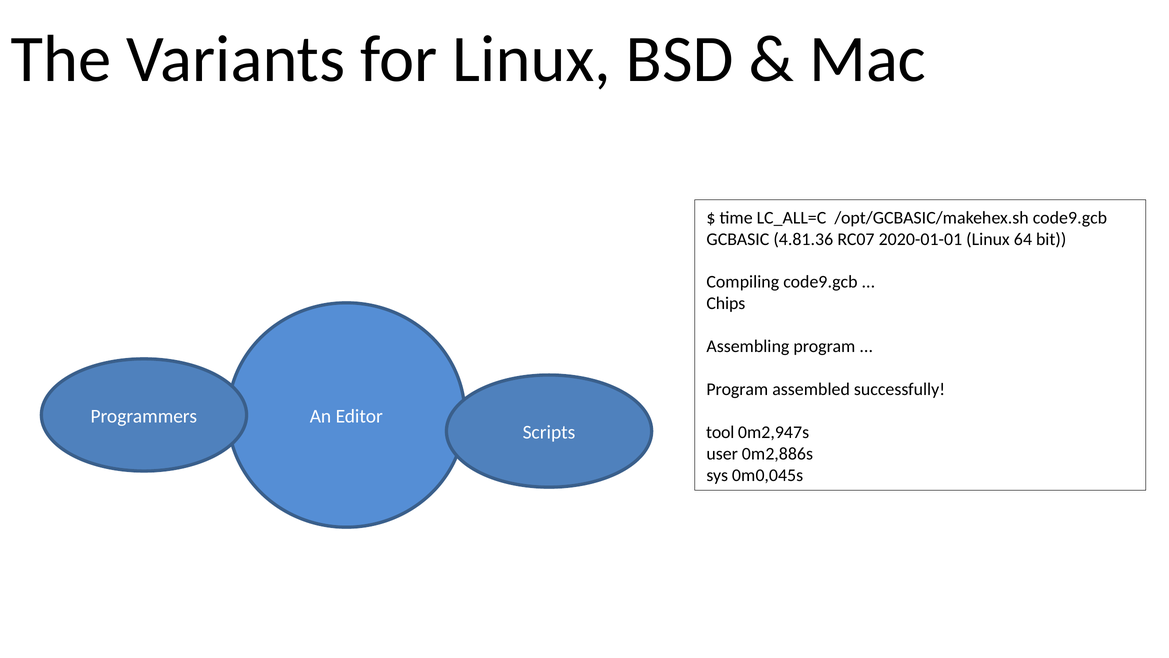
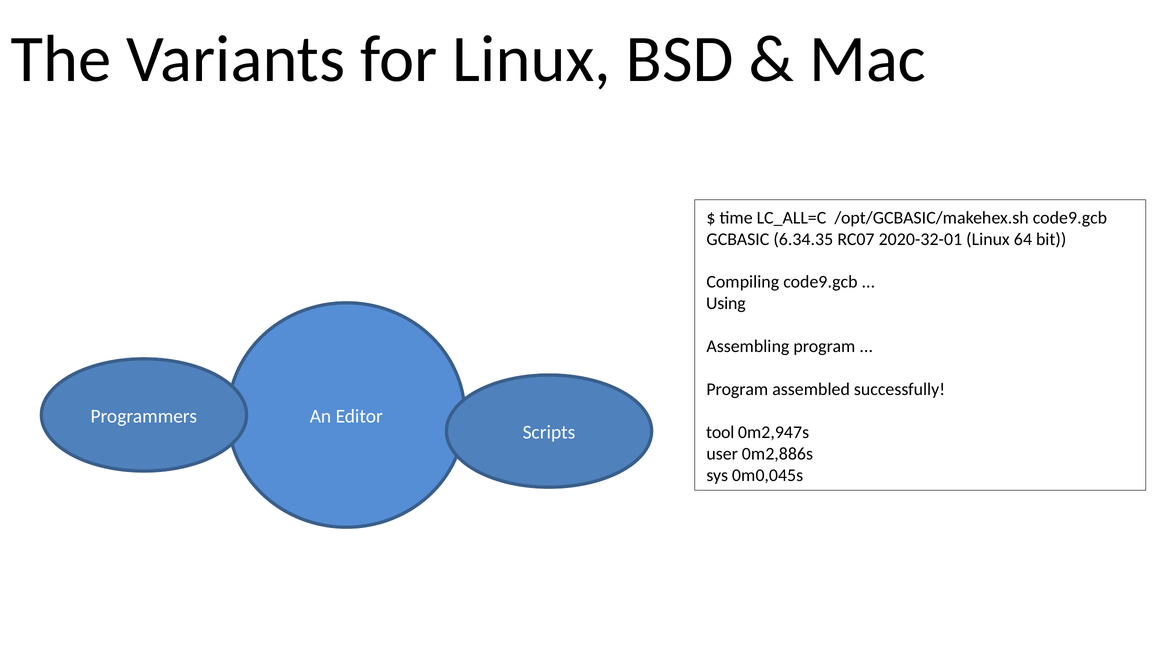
4.81.36: 4.81.36 -> 6.34.35 (803, 239)
2020-01-01: 2020-01-01 -> 2020-32-01 (920, 239)
Chips: Chips -> Using (726, 303)
